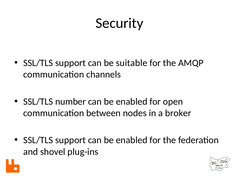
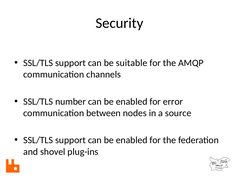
open: open -> error (173, 102)
broker: broker -> source (178, 113)
